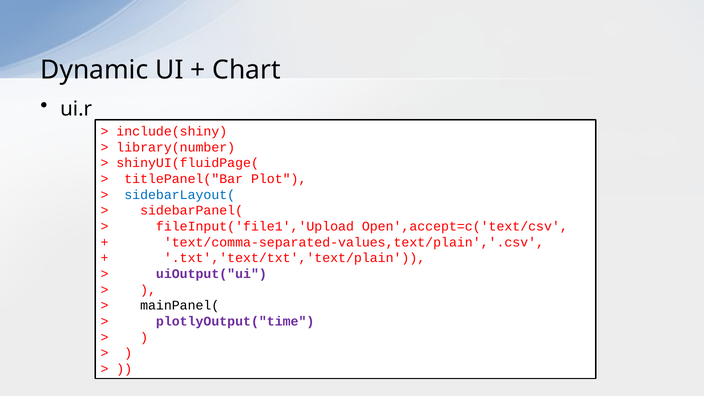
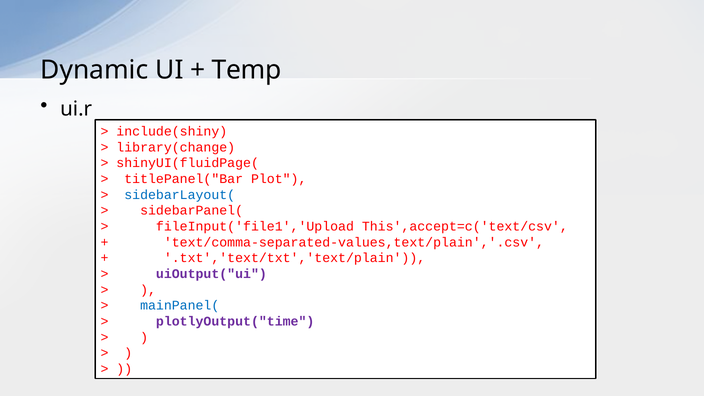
Chart: Chart -> Temp (247, 70)
library(number: library(number -> library(change (176, 147)
Open',accept=c('text/csv: Open',accept=c('text/csv -> This',accept=c('text/csv (465, 226)
mainPanel( colour: black -> blue (180, 306)
